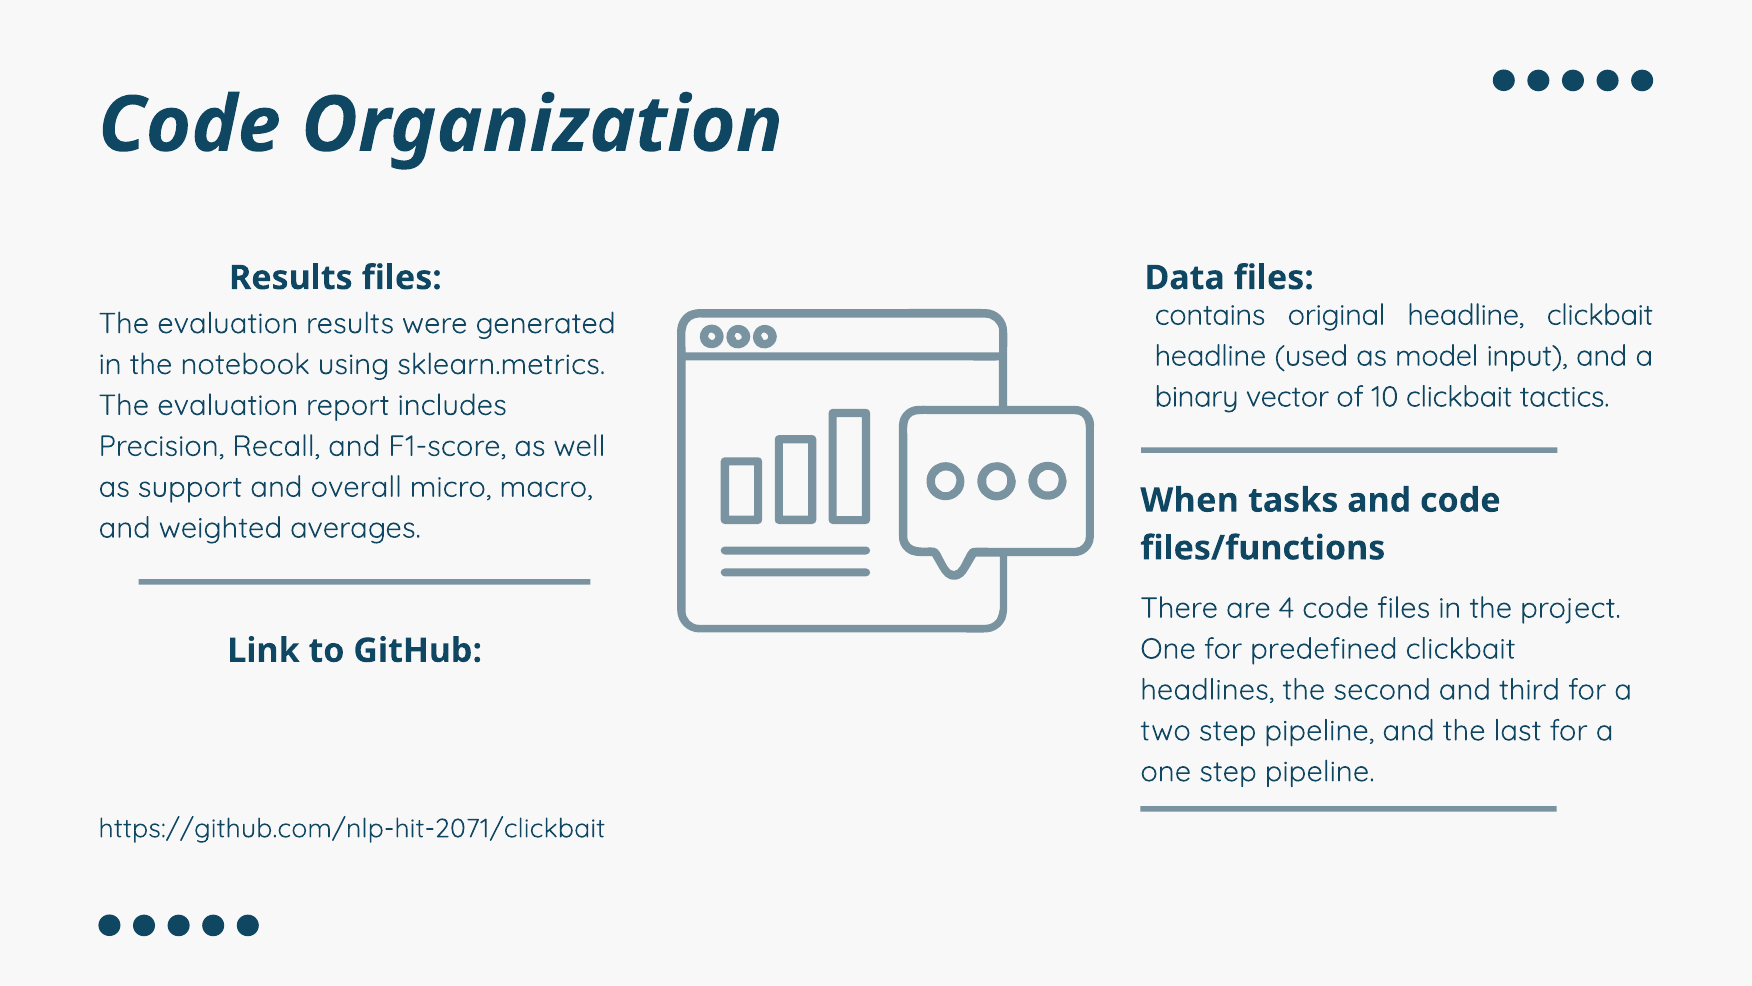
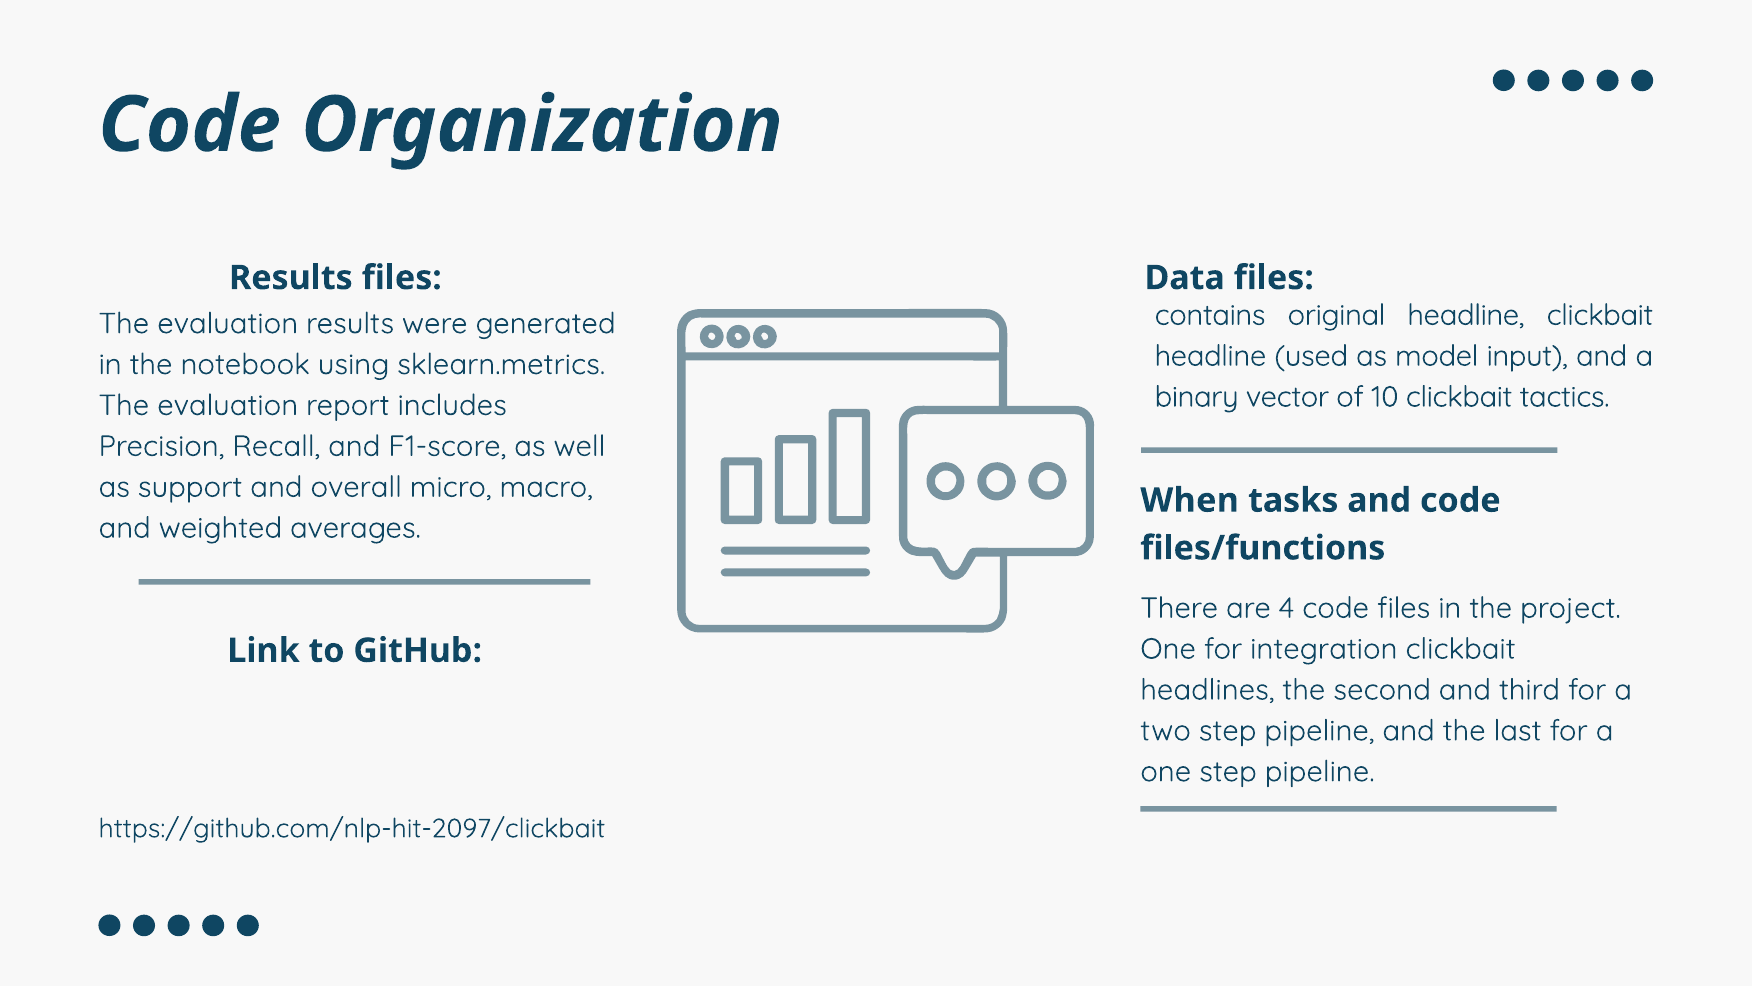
predefined: predefined -> integration (1324, 649)
https://github.com/nlp-hit-2071/clickbait: https://github.com/nlp-hit-2071/clickbait -> https://github.com/nlp-hit-2097/clickbait (352, 828)
